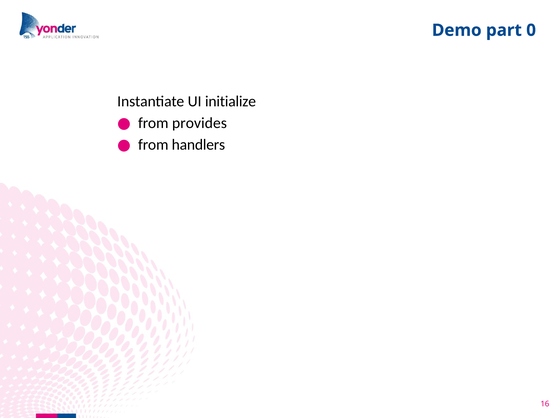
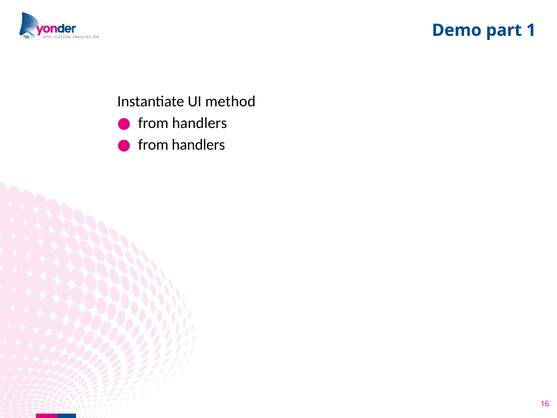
0: 0 -> 1 (531, 30)
initialize: initialize -> method (230, 101)
provides: provides -> handlers (200, 123)
